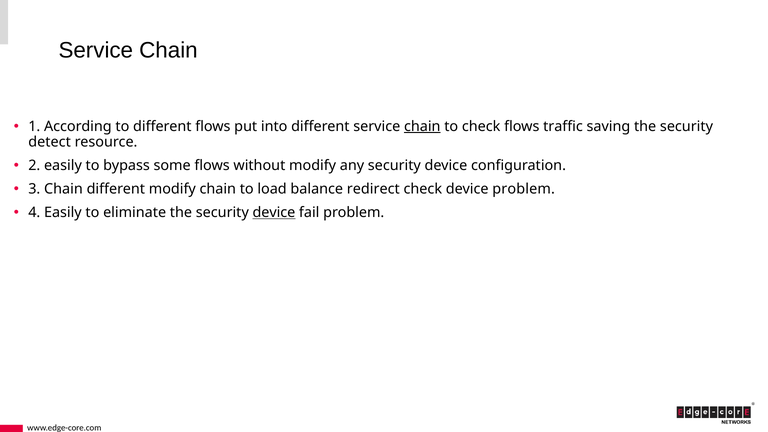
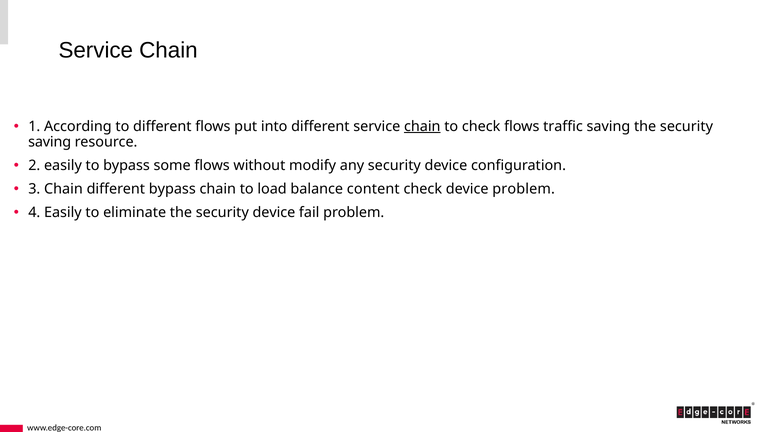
detect: detect -> saving (50, 142)
different modify: modify -> bypass (172, 189)
redirect: redirect -> content (373, 189)
device underline: present -> none (274, 213)
